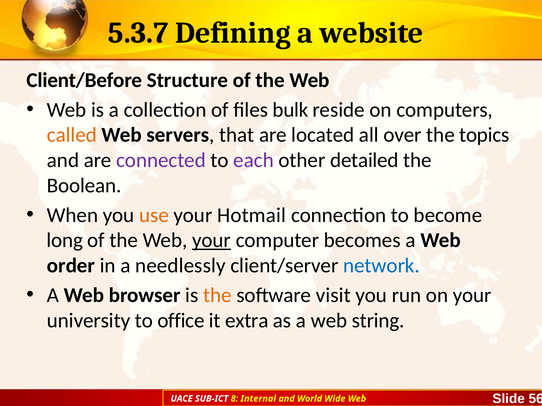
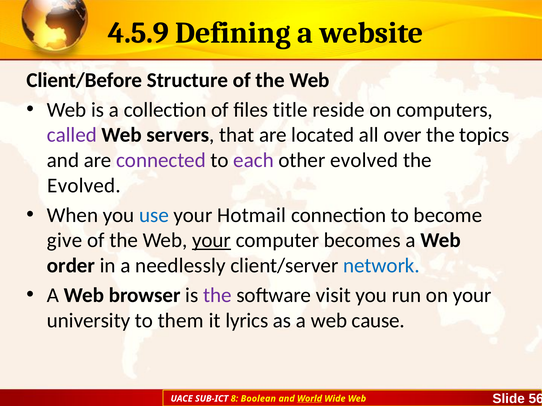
5.3.7: 5.3.7 -> 4.5.9 (138, 33)
bulk: bulk -> title (290, 110)
called colour: orange -> purple (72, 135)
other detailed: detailed -> evolved (364, 161)
Boolean: Boolean -> Evolved (84, 186)
use colour: orange -> blue (154, 215)
long: long -> give (65, 241)
the colour: orange -> purple (217, 295)
office: office -> them (181, 321)
extra: extra -> lyrics (247, 321)
string: string -> cause (378, 321)
Internal: Internal -> Boolean (258, 399)
World underline: none -> present (310, 399)
